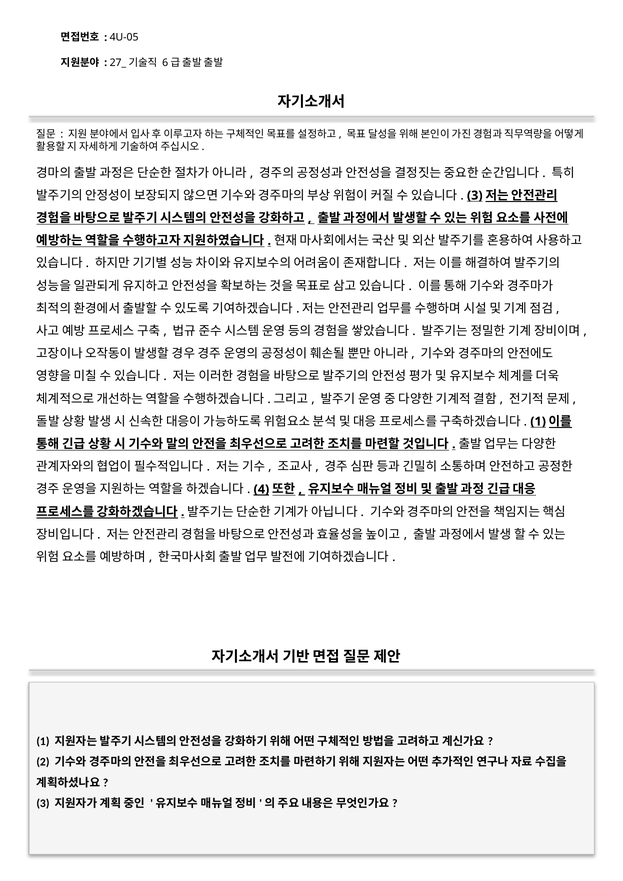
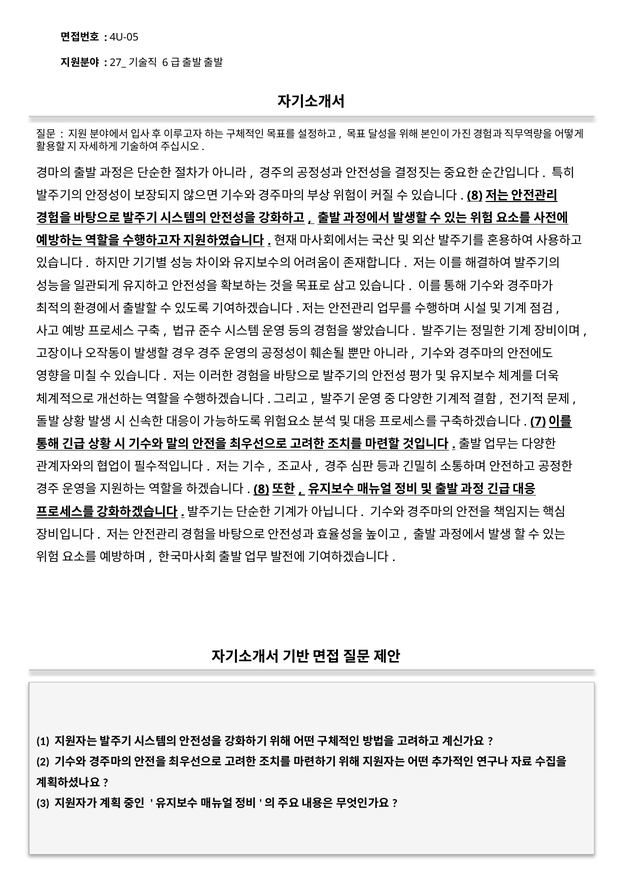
3: 3 -> 8 (475, 195)
1: 1 -> 7 (538, 422)
4: 4 -> 8 (261, 489)
